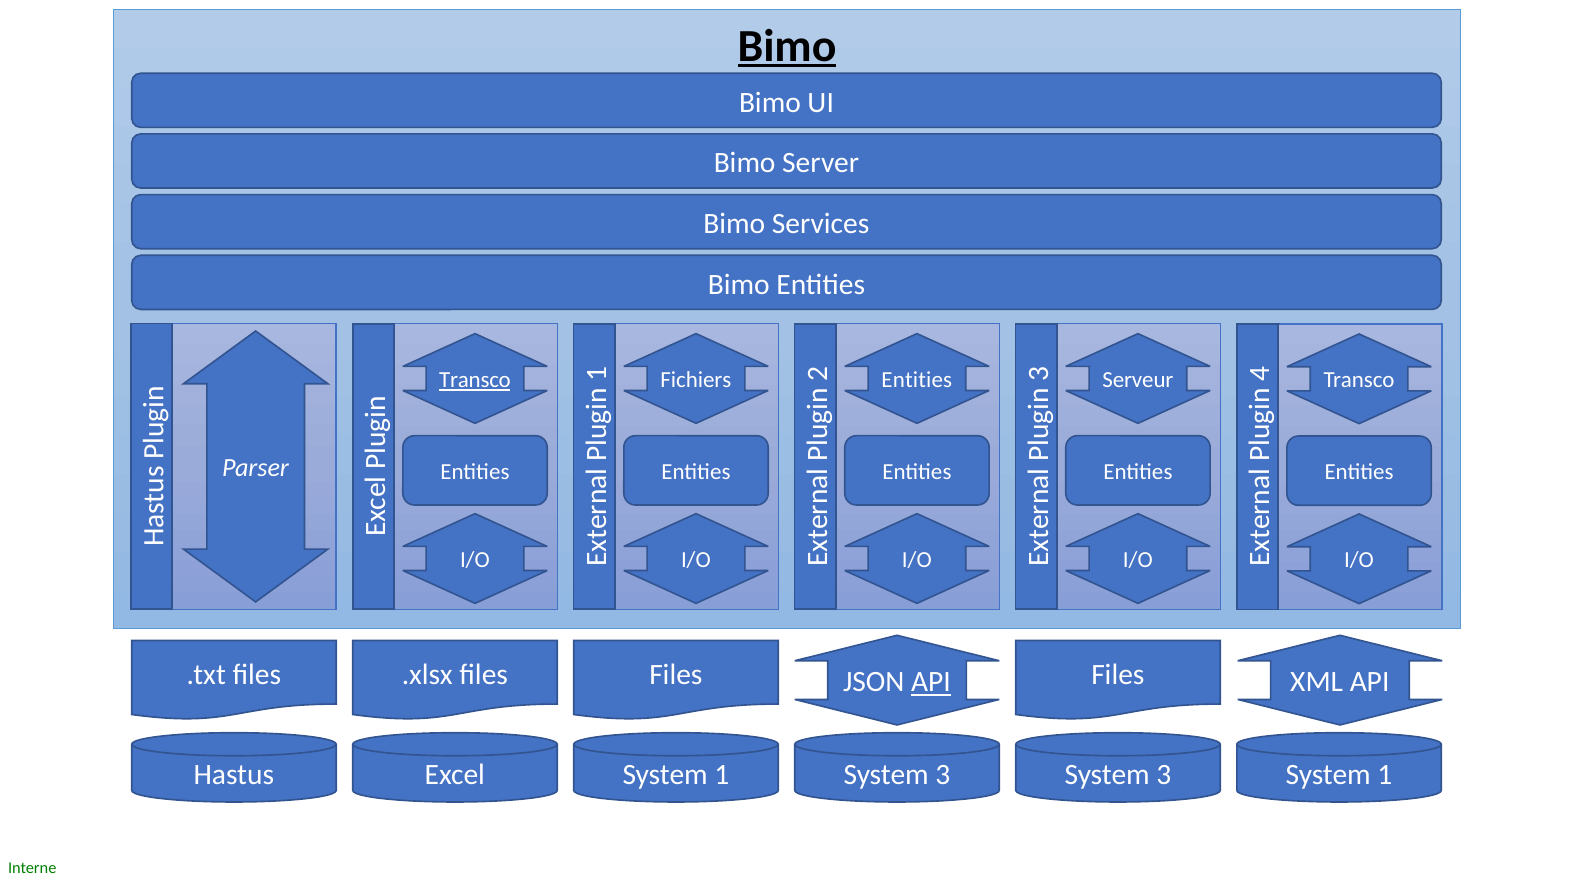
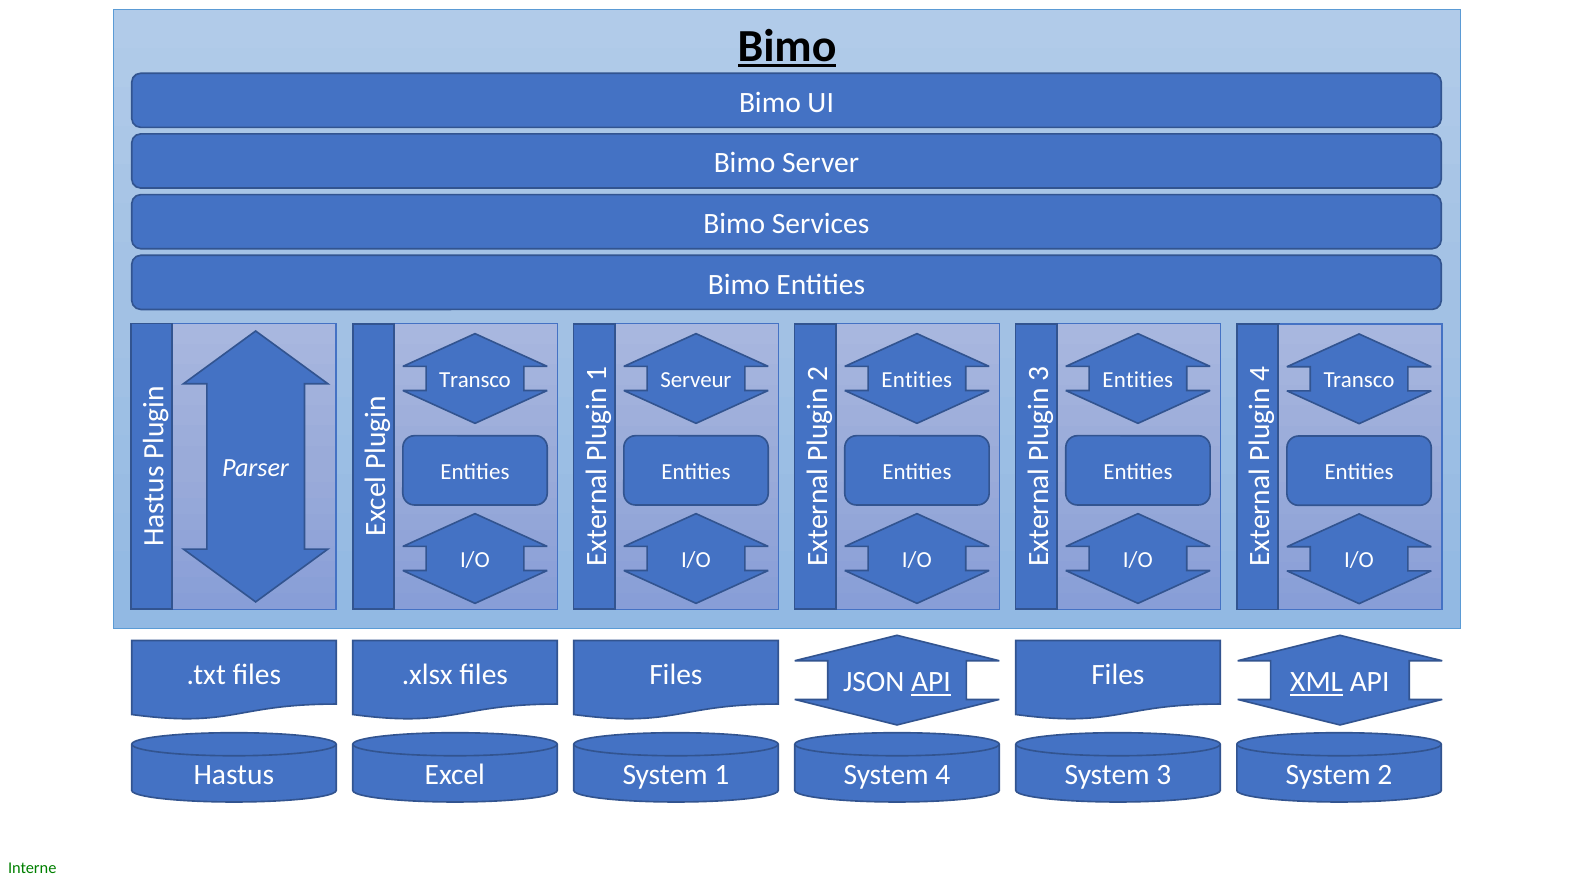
Transco underline: present -> none (475, 380)
Fichiers: Fichiers -> Serveur (696, 380)
Serveur: Serveur -> Entities (1138, 380)
XML underline: none -> present (1317, 682)
1 System 3: 3 -> 4 (943, 775)
1: 1 -> 2 (1385, 775)
